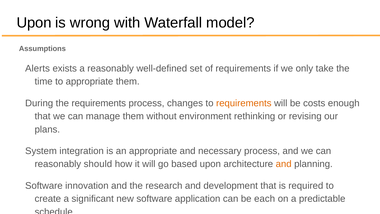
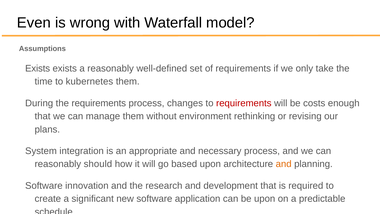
Upon: Upon -> Even (34, 23)
Alerts: Alerts -> Exists (38, 68)
to appropriate: appropriate -> kubernetes (89, 82)
requirements colour: orange -> red (244, 103)
be each: each -> upon (265, 199)
